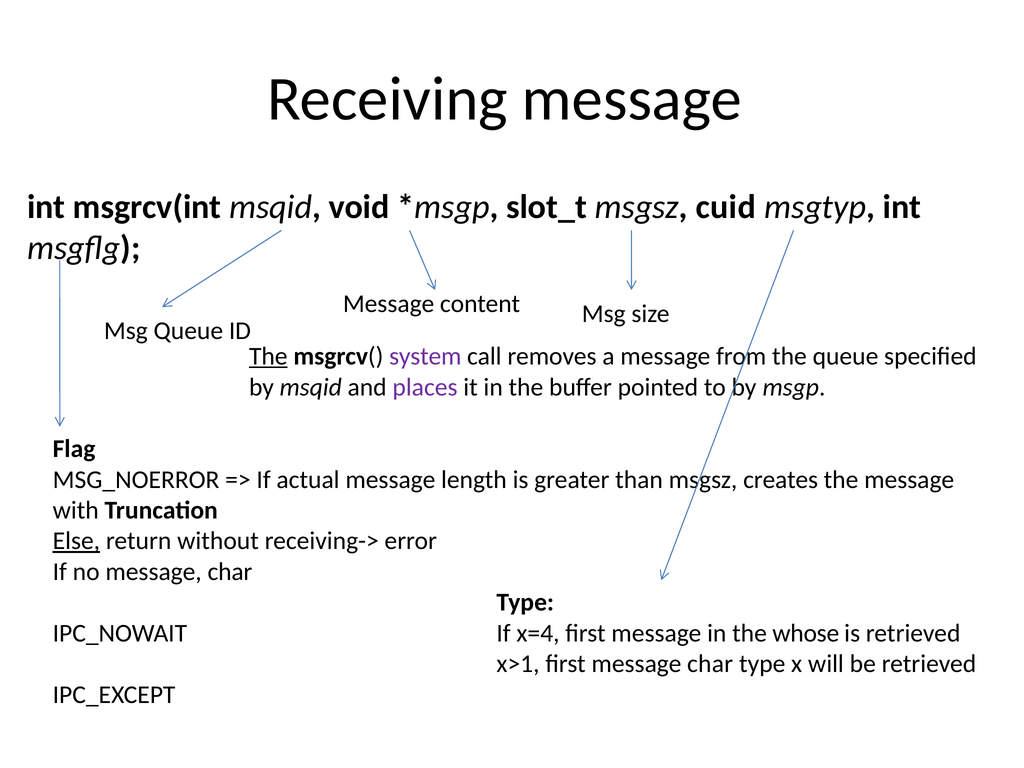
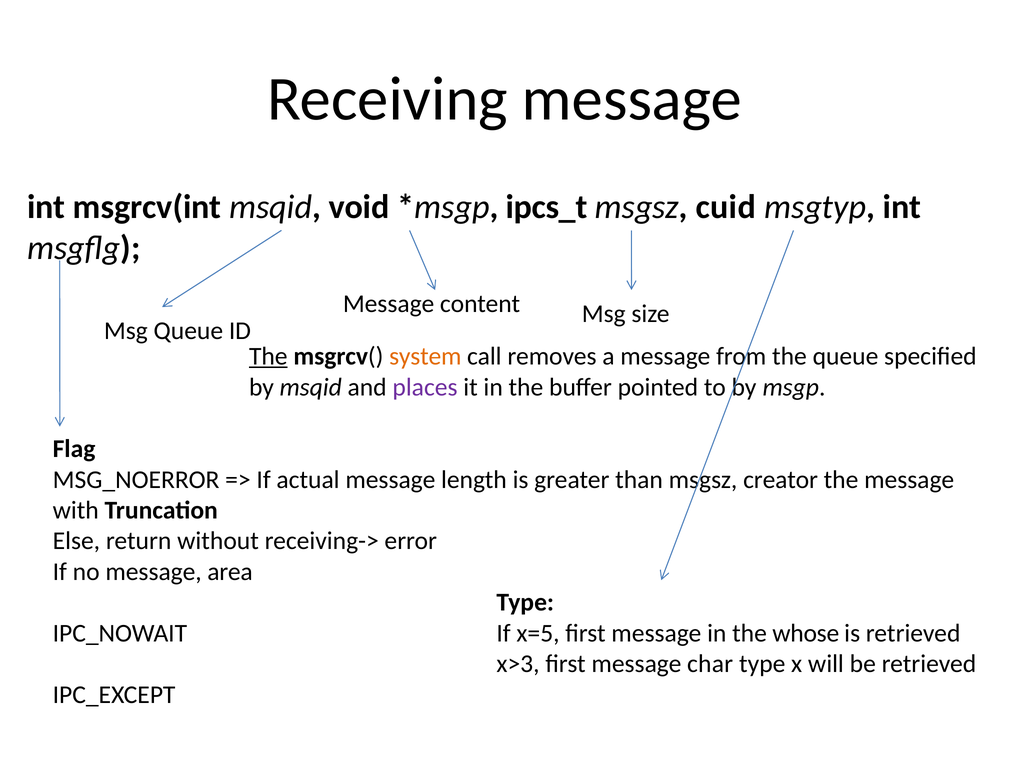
slot_t: slot_t -> ipcs_t (547, 207)
system colour: purple -> orange (425, 356)
creates: creates -> creator (781, 480)
Else underline: present -> none (76, 541)
no message char: char -> area (230, 572)
x=4: x=4 -> x=5 (538, 633)
x>1: x>1 -> x>3 (518, 664)
